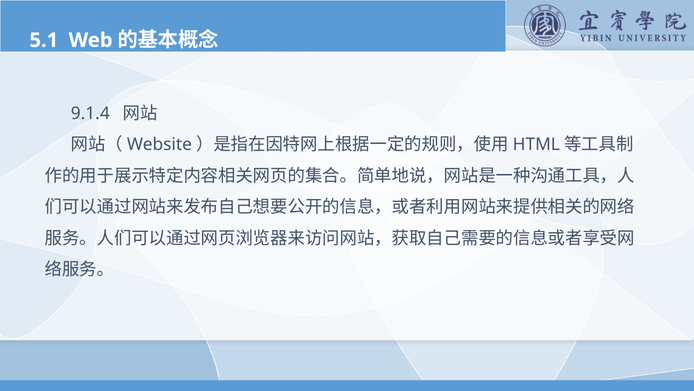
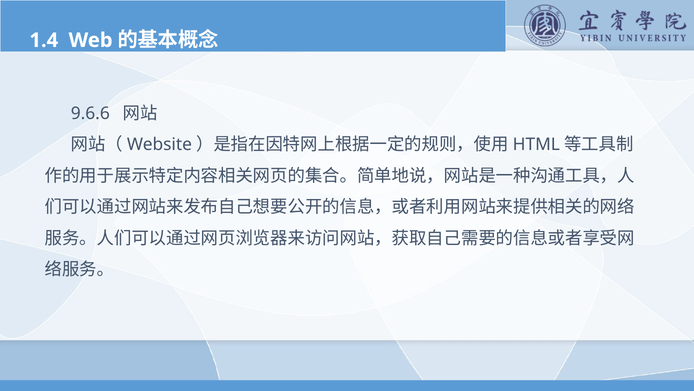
5.1: 5.1 -> 1.4 (44, 40)
9.1.4: 9.1.4 -> 9.6.6 (90, 113)
